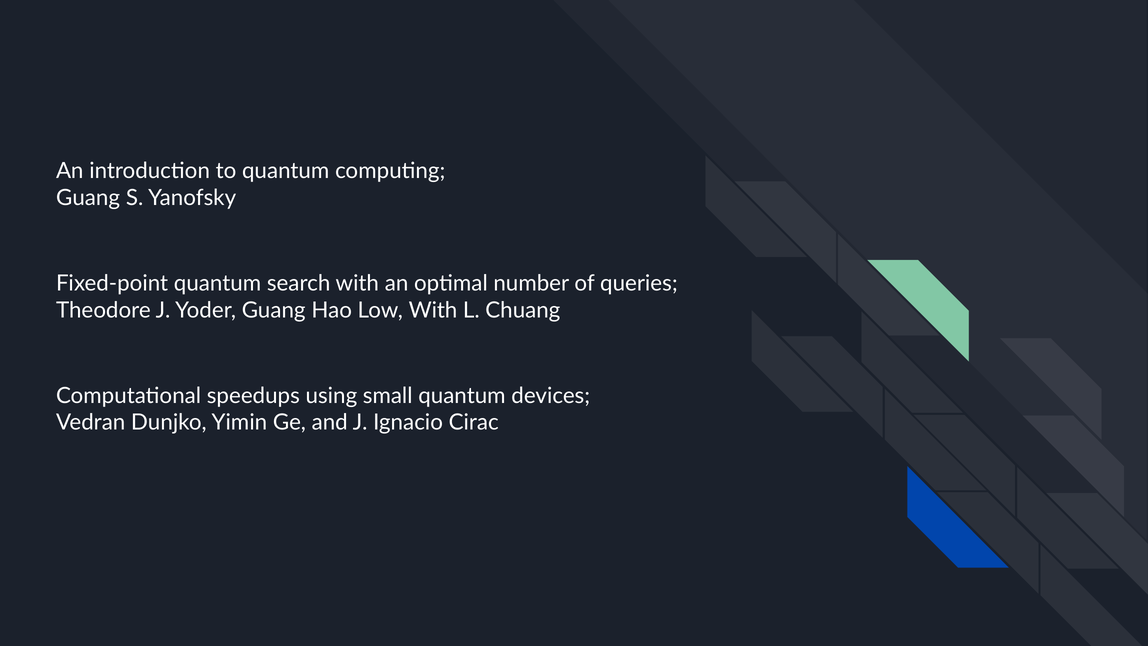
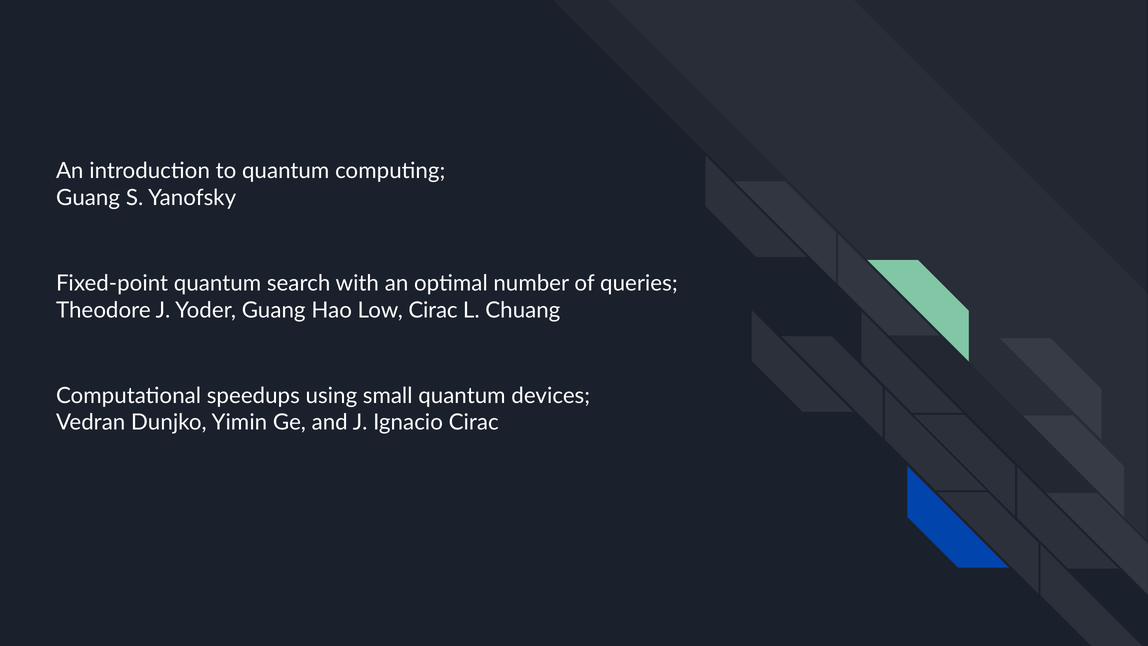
Low With: With -> Cirac (433, 310)
